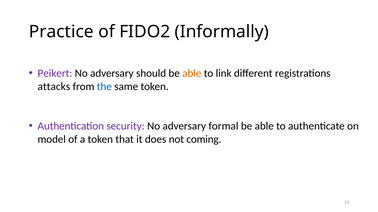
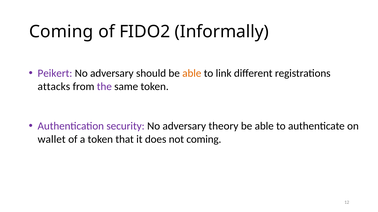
Practice: Practice -> Coming (61, 32)
the colour: blue -> purple (104, 87)
formal: formal -> theory (223, 126)
model: model -> wallet (52, 140)
